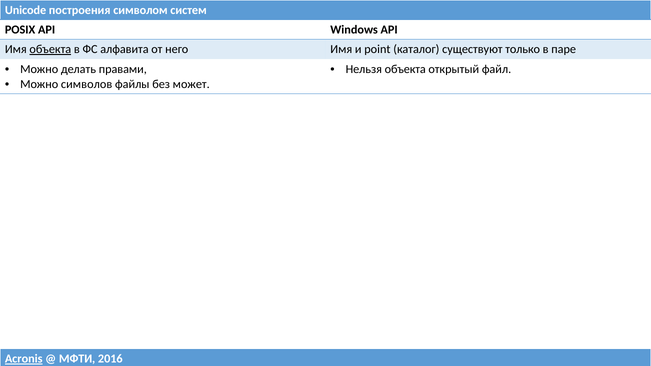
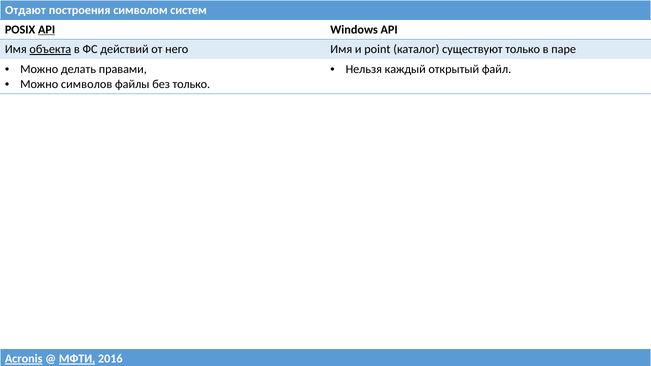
Unicode: Unicode -> Отдают (25, 10)
API underline: none -> present (47, 30)
алфавита: алфавита -> действий (124, 49)
Нельзя объекта: объекта -> каждый (405, 69)
без может: может -> только (191, 84)
МФТИ underline: none -> present (77, 359)
